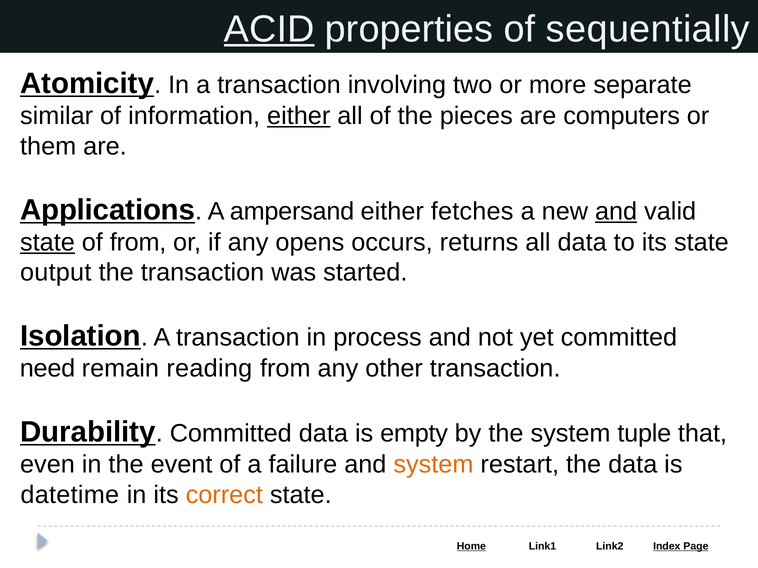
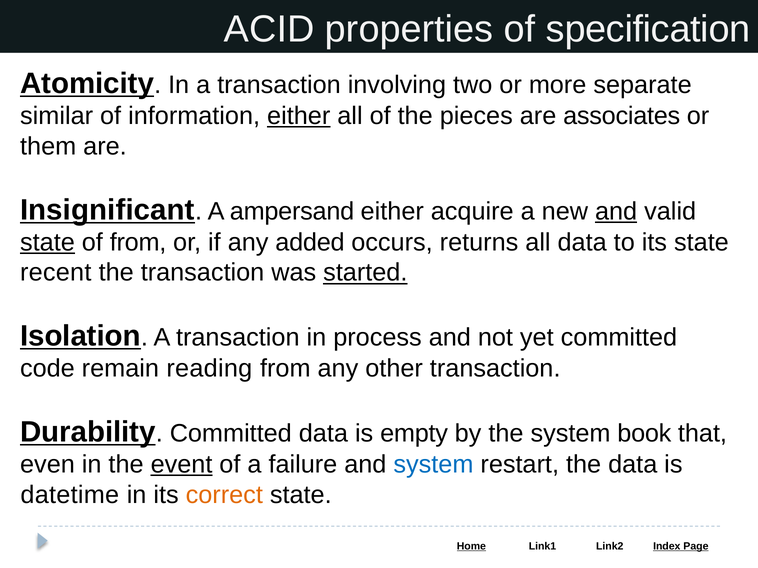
ACID underline: present -> none (269, 29)
sequentially: sequentially -> specification (648, 29)
computers: computers -> associates (622, 116)
Applications: Applications -> Insignificant (107, 210)
fetches: fetches -> acquire (472, 211)
opens: opens -> added (310, 243)
output: output -> recent (56, 273)
started underline: none -> present (365, 273)
need: need -> code (47, 369)
tuple: tuple -> book (644, 434)
event underline: none -> present (182, 465)
system colour: orange -> blue (433, 465)
